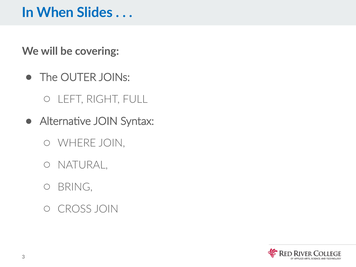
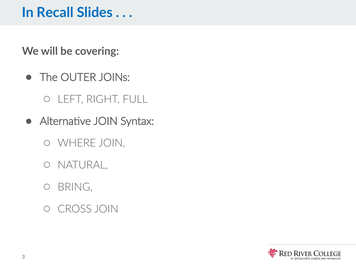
When: When -> Recall (55, 12)
